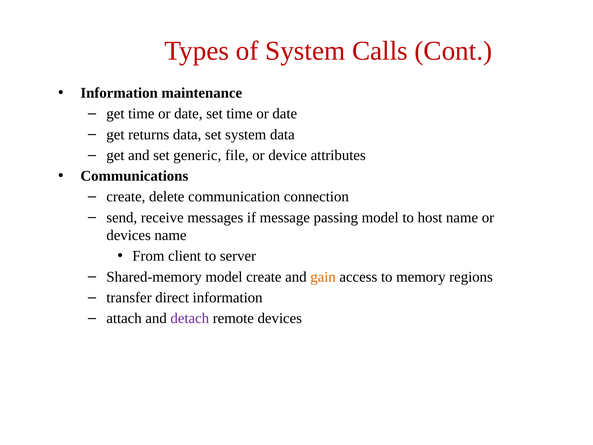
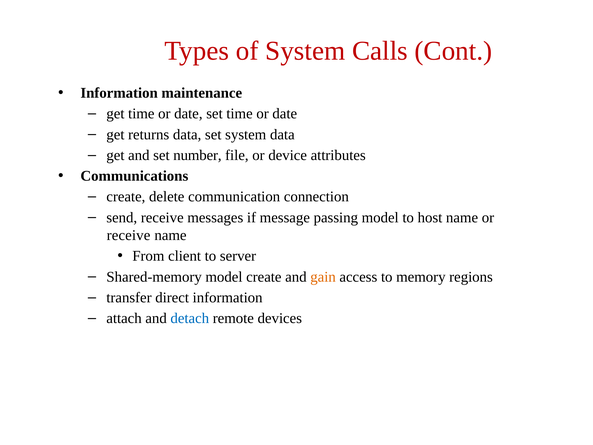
generic: generic -> number (197, 155)
devices: devices -> receive (129, 235)
detach colour: purple -> blue (190, 318)
